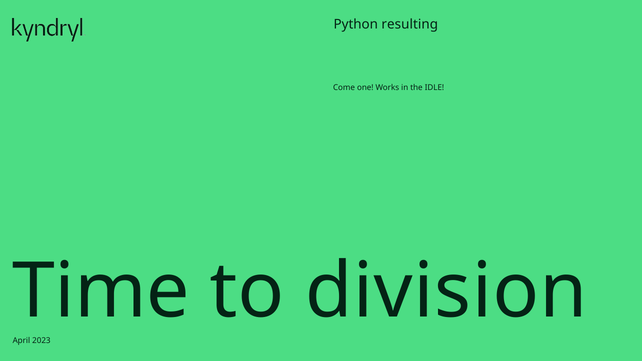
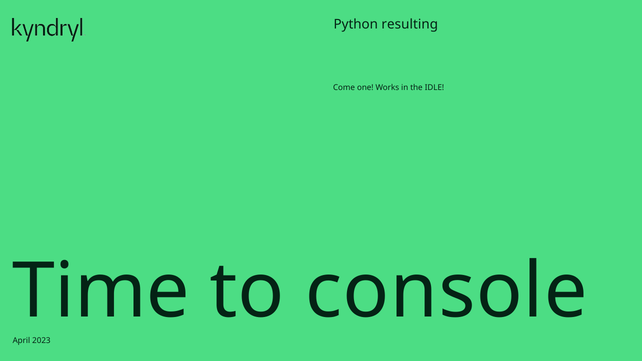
division: division -> console (446, 291)
